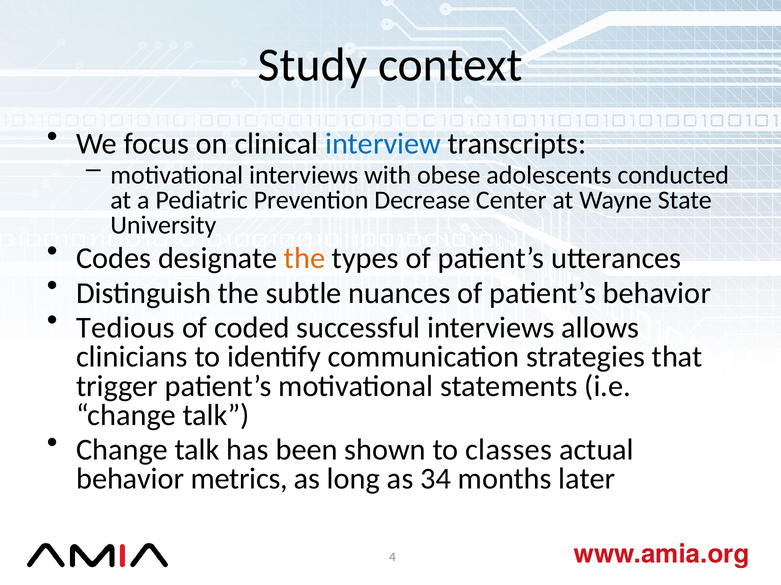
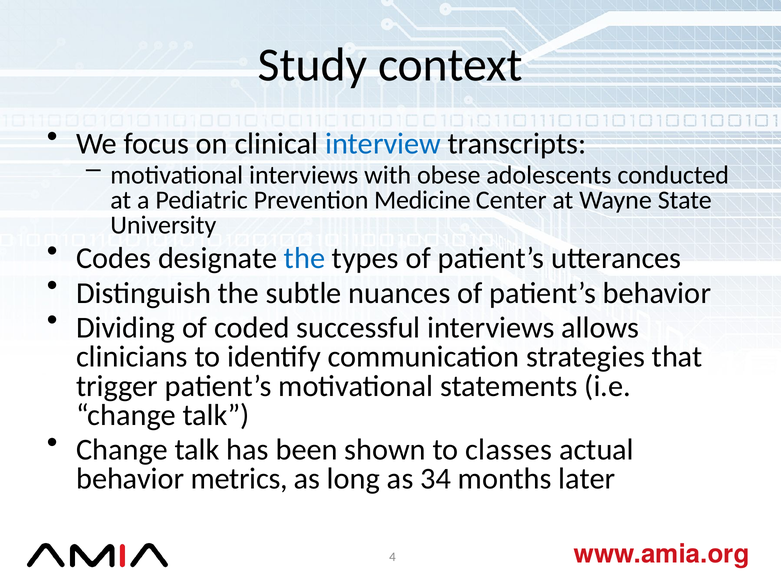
Decrease: Decrease -> Medicine (422, 200)
the colour: orange -> blue (305, 259)
Tedious: Tedious -> Dividing (126, 328)
